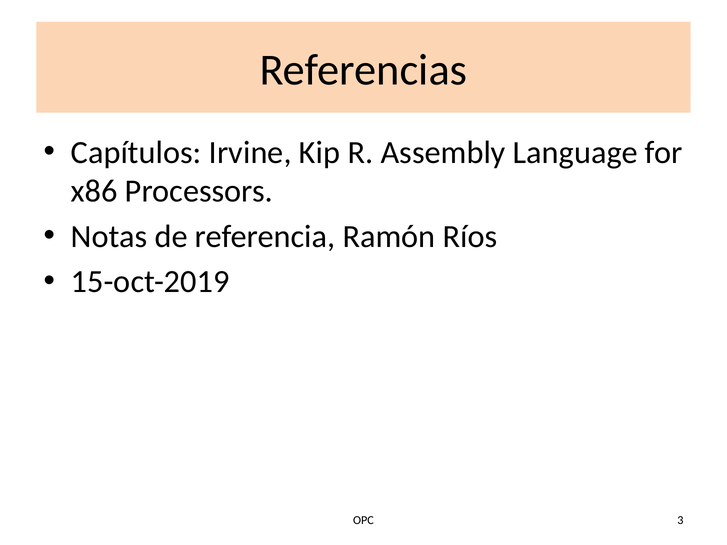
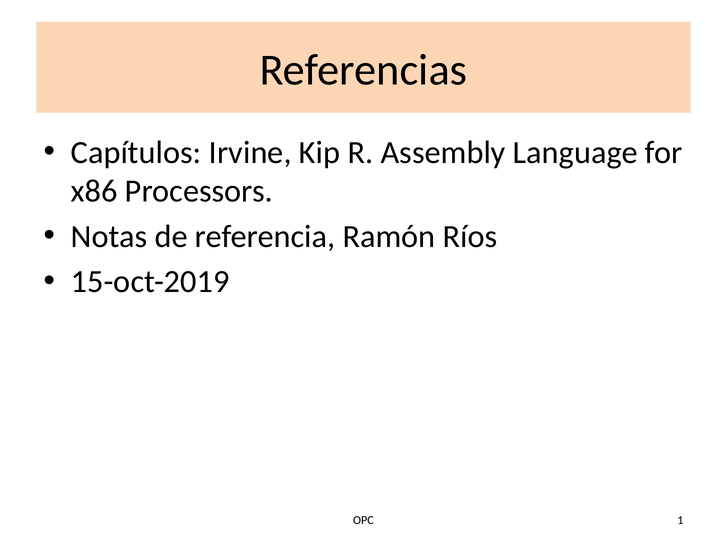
3: 3 -> 1 (680, 521)
